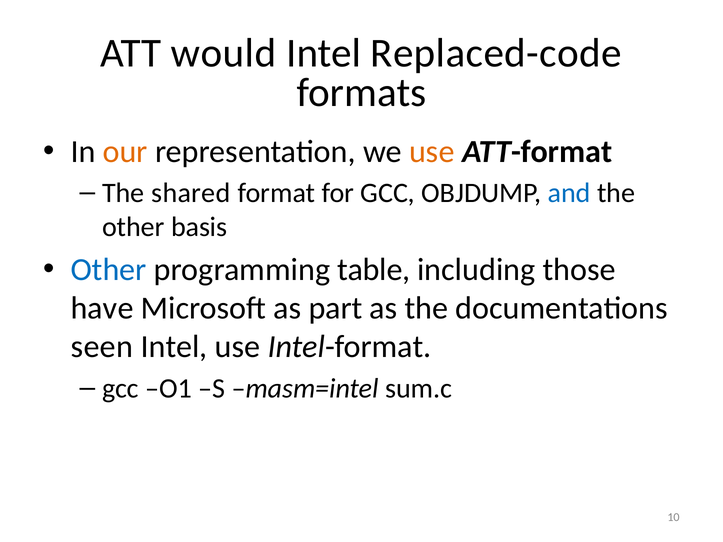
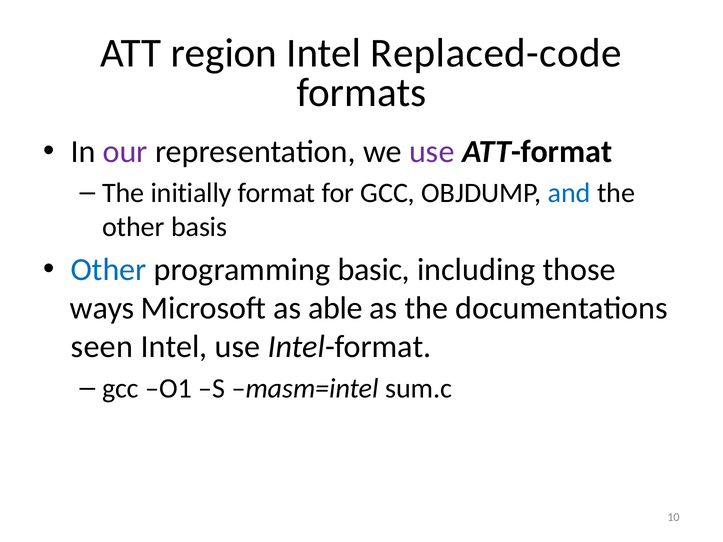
would: would -> region (224, 53)
our colour: orange -> purple (125, 152)
use colour: orange -> purple (432, 152)
shared: shared -> initially (191, 193)
table: table -> basic (374, 270)
have: have -> ways (102, 308)
part: part -> able (336, 308)
